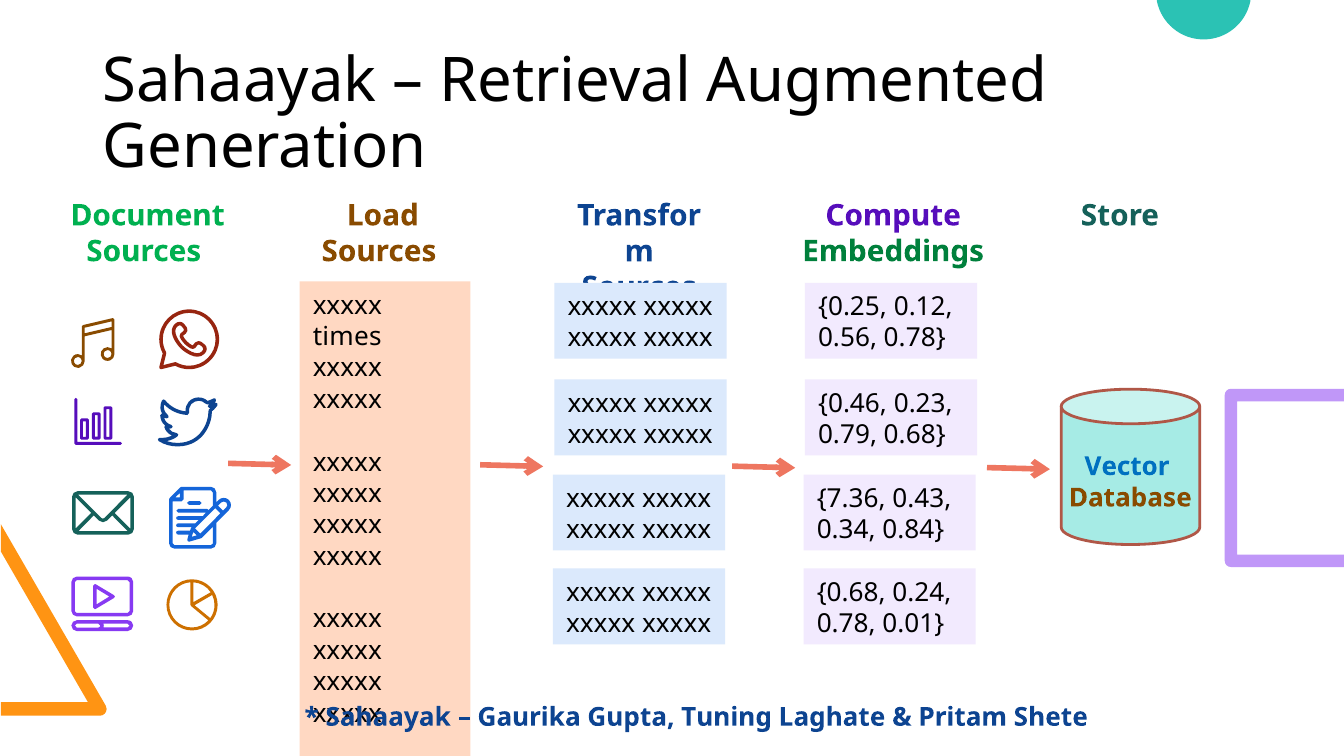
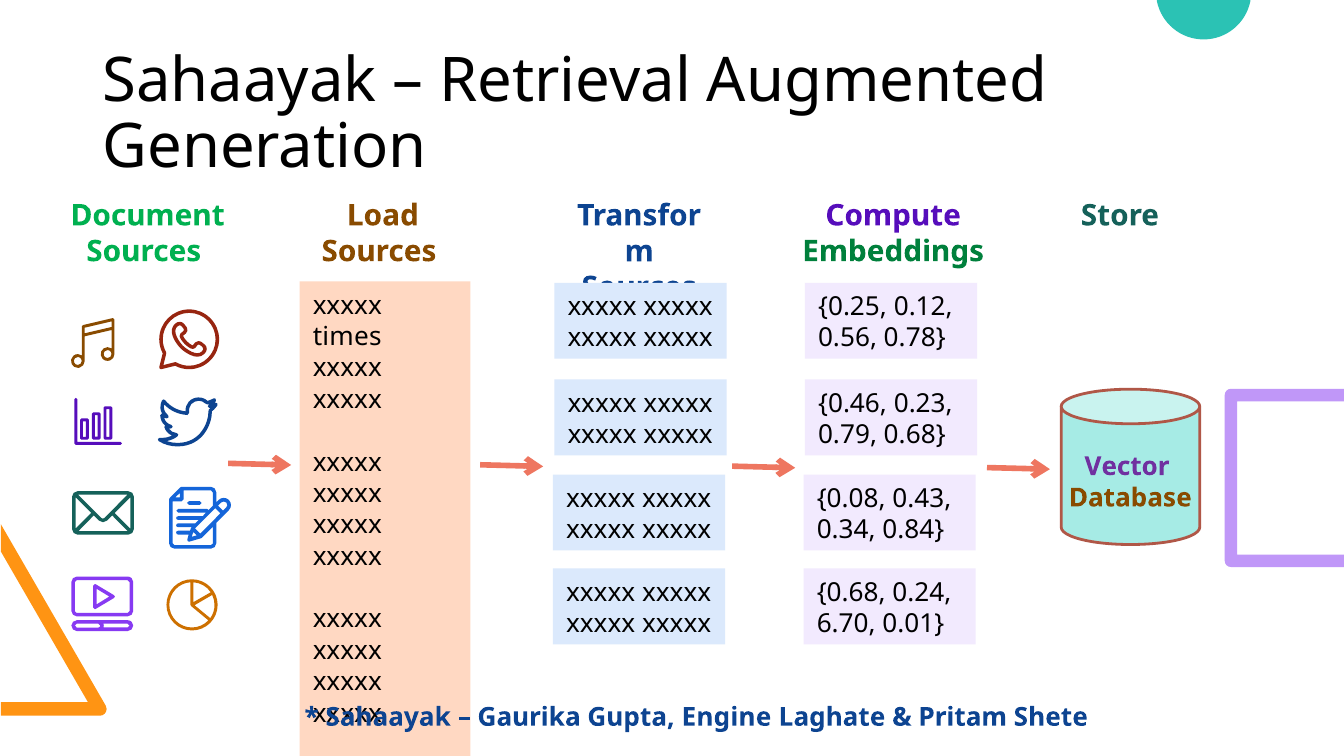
Vector colour: blue -> purple (1127, 466)
7.36: 7.36 -> 0.08 (851, 499)
0.78: 0.78 -> 6.70 (846, 624)
Tuning: Tuning -> Engine (726, 717)
